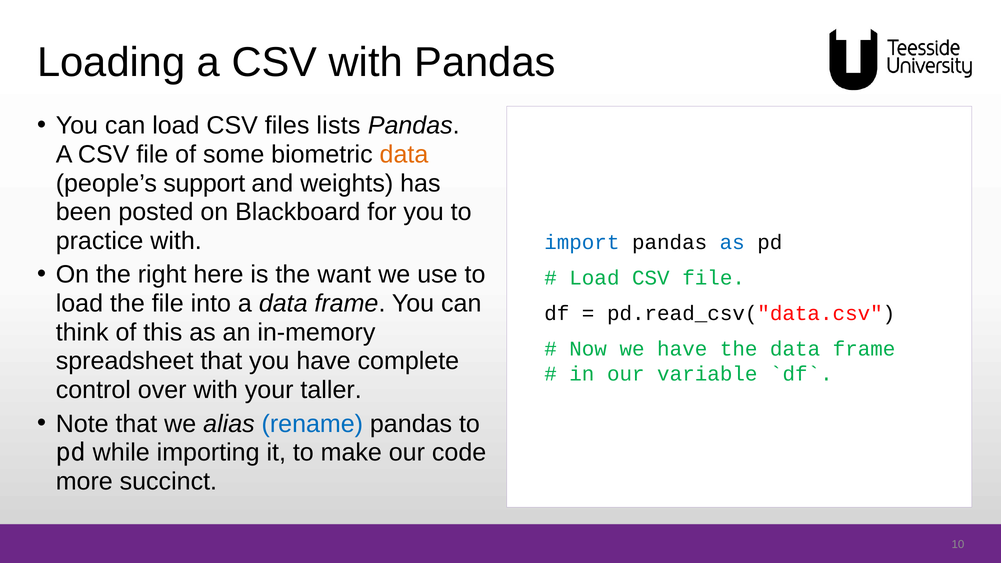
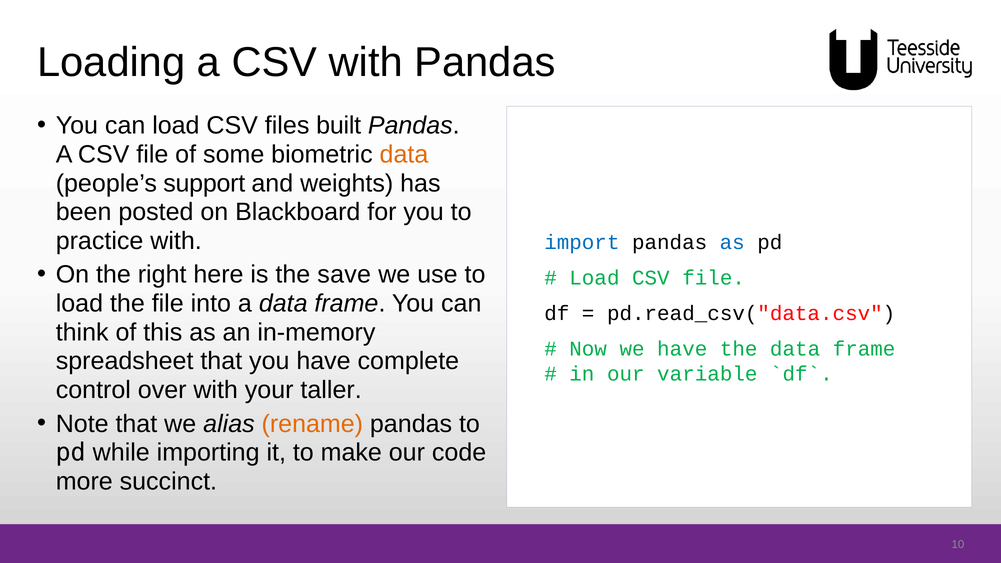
lists: lists -> built (339, 126)
want: want -> save (344, 275)
rename colour: blue -> orange (312, 424)
